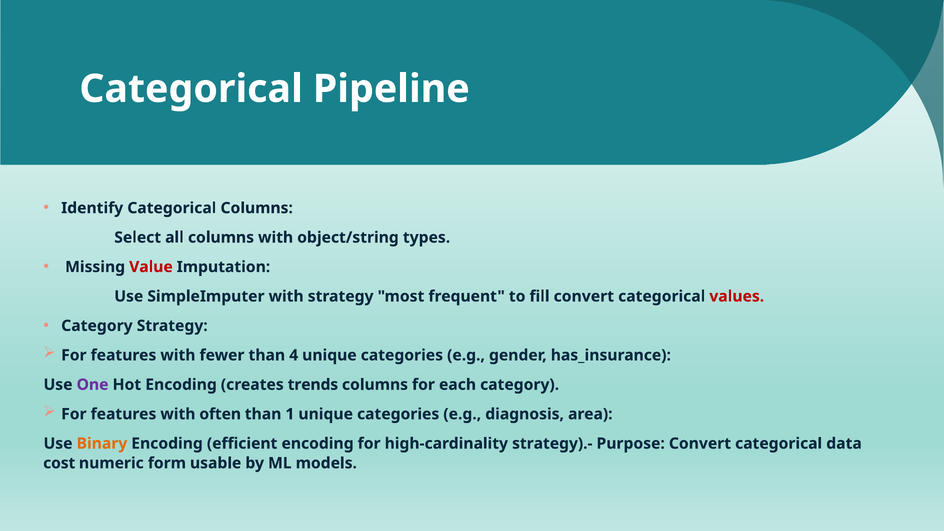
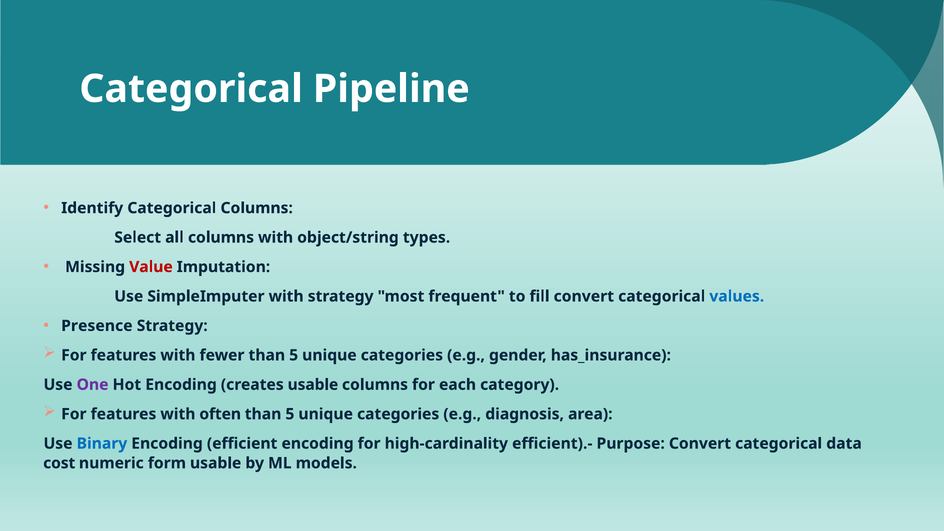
values colour: red -> blue (737, 296)
Category: Category -> Presence (97, 326)
fewer than 4: 4 -> 5 (294, 355)
creates trends: trends -> usable (313, 385)
1: 1 -> 5 (290, 414)
Binary colour: orange -> blue (102, 444)
strategy).-: strategy).- -> efficient).- (552, 444)
